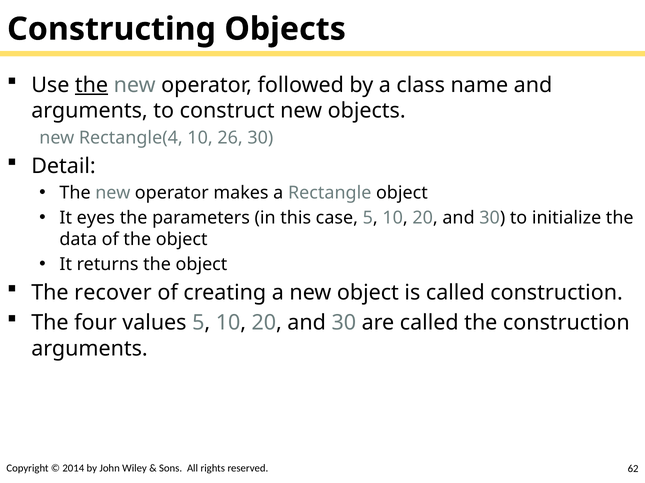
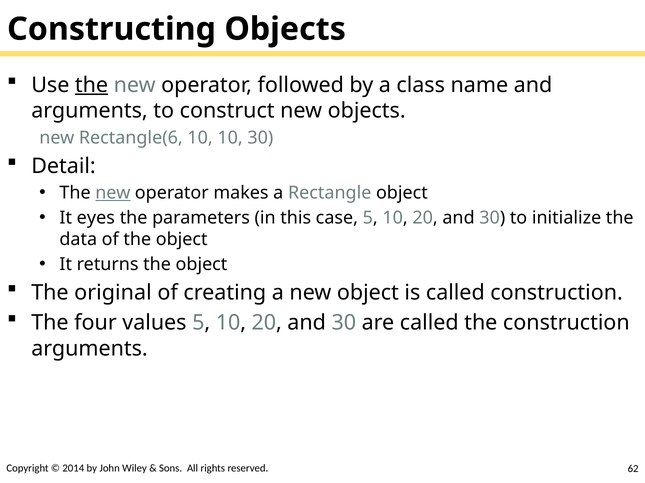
Rectangle(4: Rectangle(4 -> Rectangle(6 (131, 138)
10 26: 26 -> 10 (230, 138)
new underline: none -> present (113, 193)
recover: recover -> original (113, 293)
